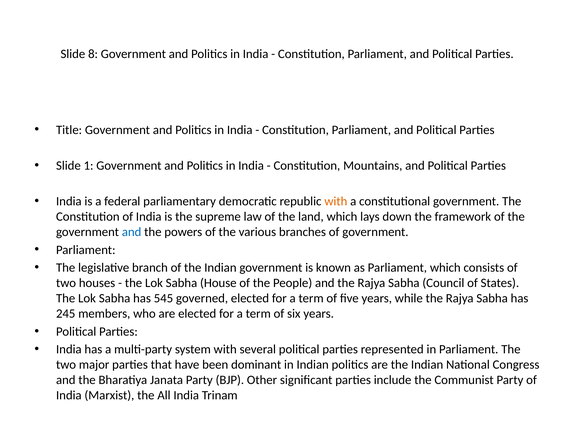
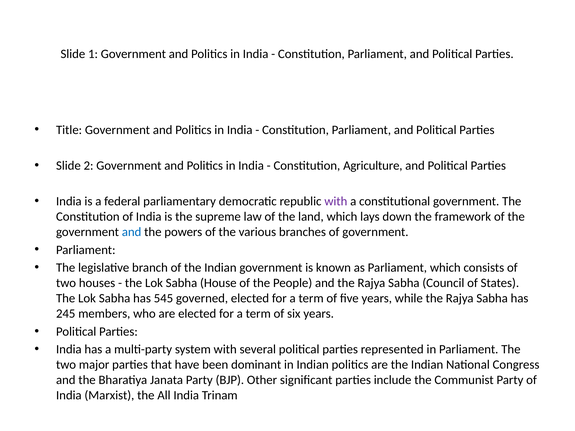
8: 8 -> 1 (93, 54)
1: 1 -> 2 (89, 166)
Mountains: Mountains -> Agriculture (373, 166)
with colour: orange -> purple (336, 201)
